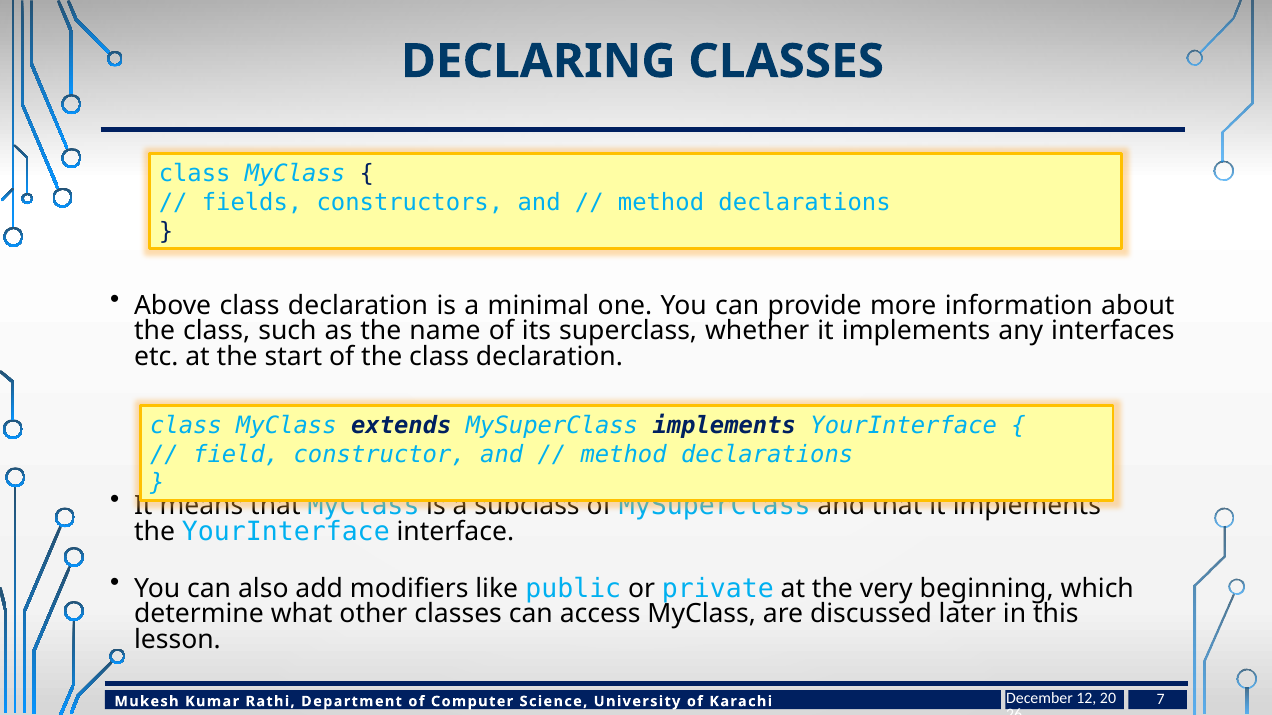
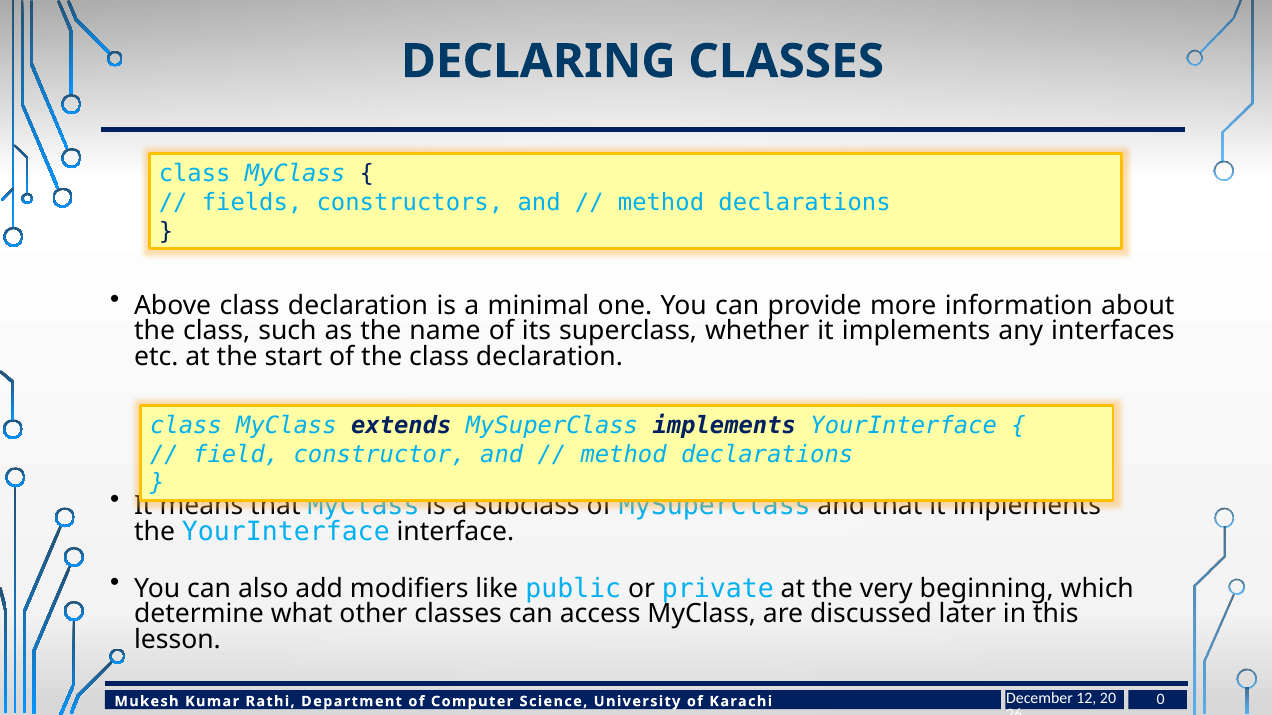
7: 7 -> 0 (1161, 700)
